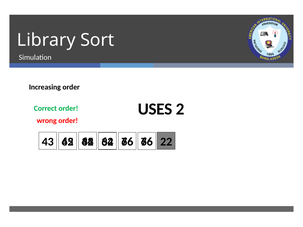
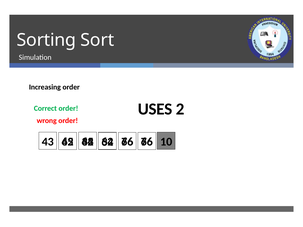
Library: Library -> Sorting (46, 40)
22: 22 -> 10 (166, 142)
